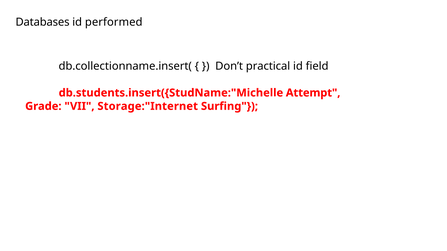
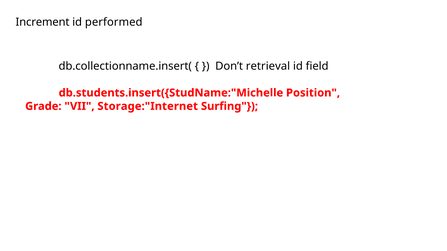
Databases: Databases -> Increment (43, 22)
practical: practical -> retrieval (268, 66)
Attempt: Attempt -> Position (313, 93)
